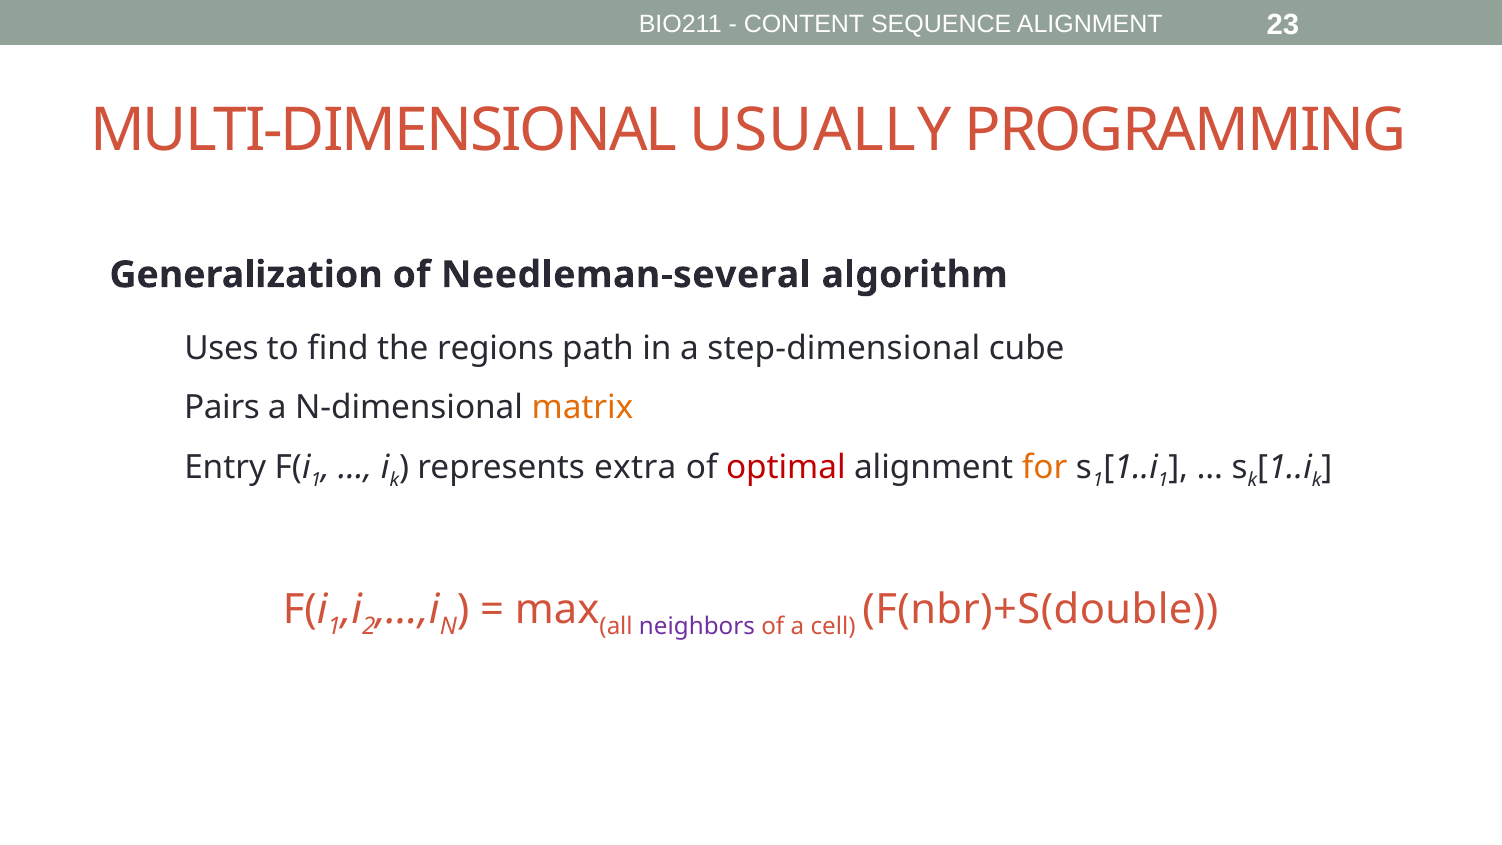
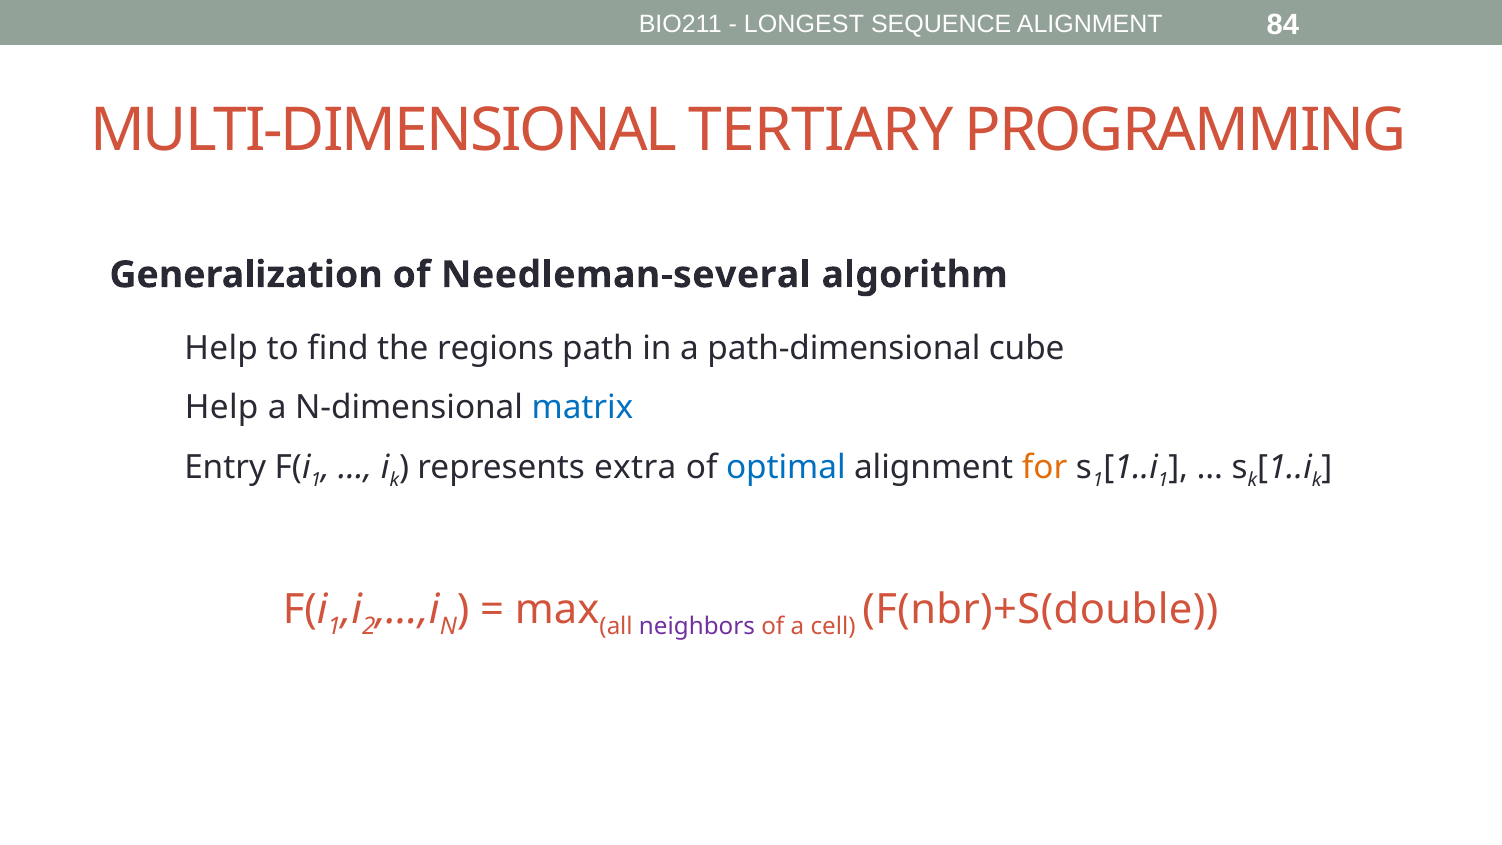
CONTENT: CONTENT -> LONGEST (804, 24)
23: 23 -> 84 (1283, 25)
USUALLY: USUALLY -> TERTIARY (821, 131)
Uses: Uses -> Help (221, 349)
step-dimensional: step-dimensional -> path-dimensional (844, 349)
Pairs: Pairs -> Help (222, 408)
matrix colour: orange -> blue (582, 408)
optimal colour: red -> blue (786, 467)
